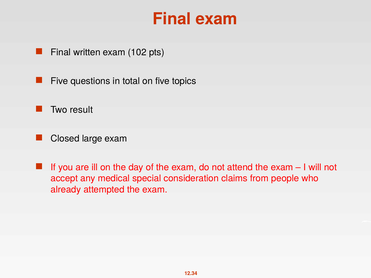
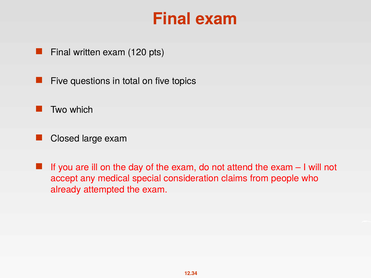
102: 102 -> 120 (137, 52)
result: result -> which (81, 110)
